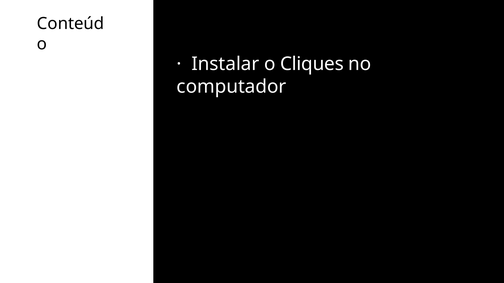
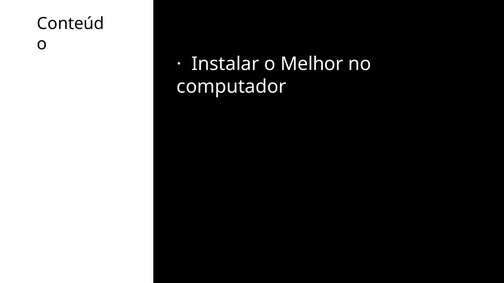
Cliques: Cliques -> Melhor (312, 64)
